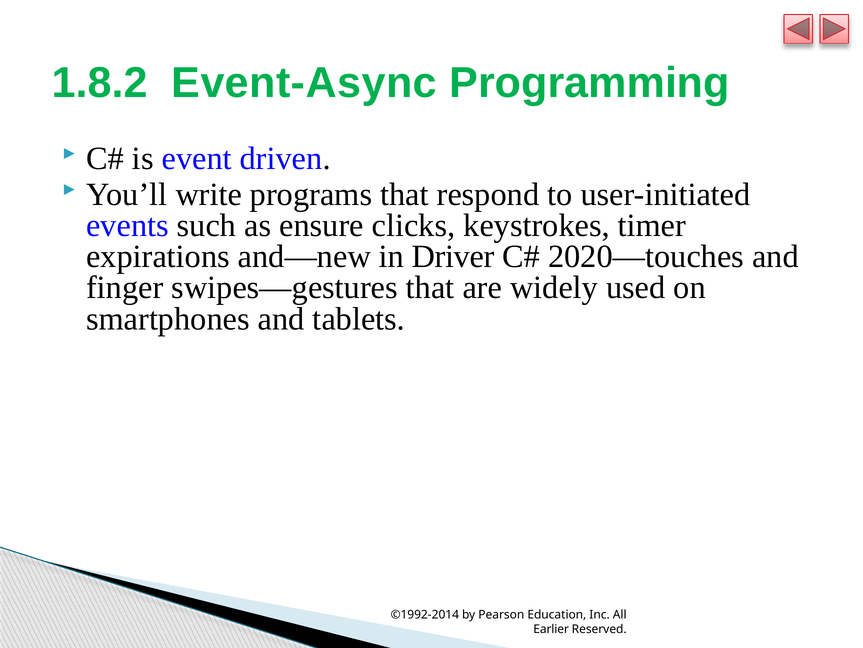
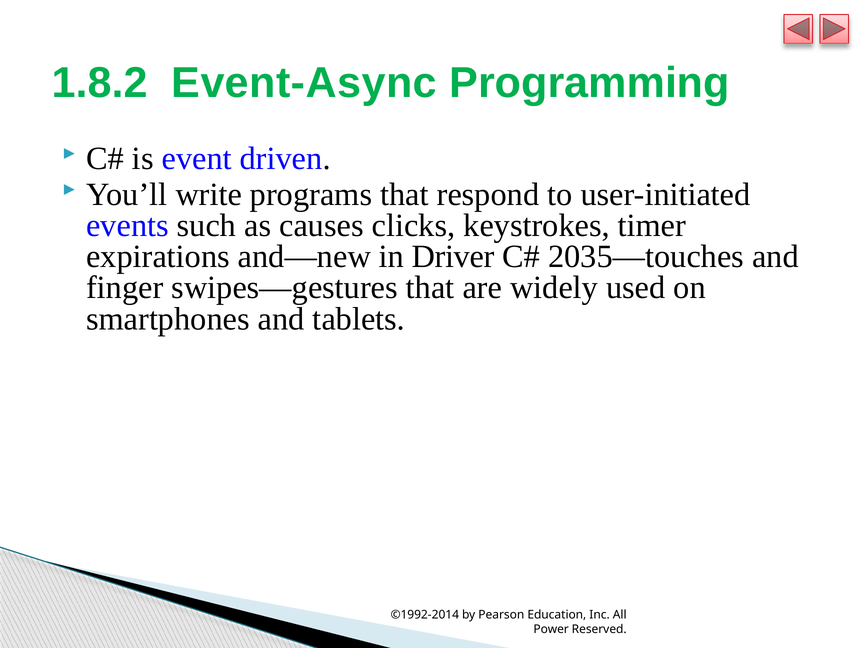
ensure: ensure -> causes (321, 225)
2020—touches: 2020—touches -> 2035—touches (646, 256)
Earlier: Earlier -> Power (551, 629)
